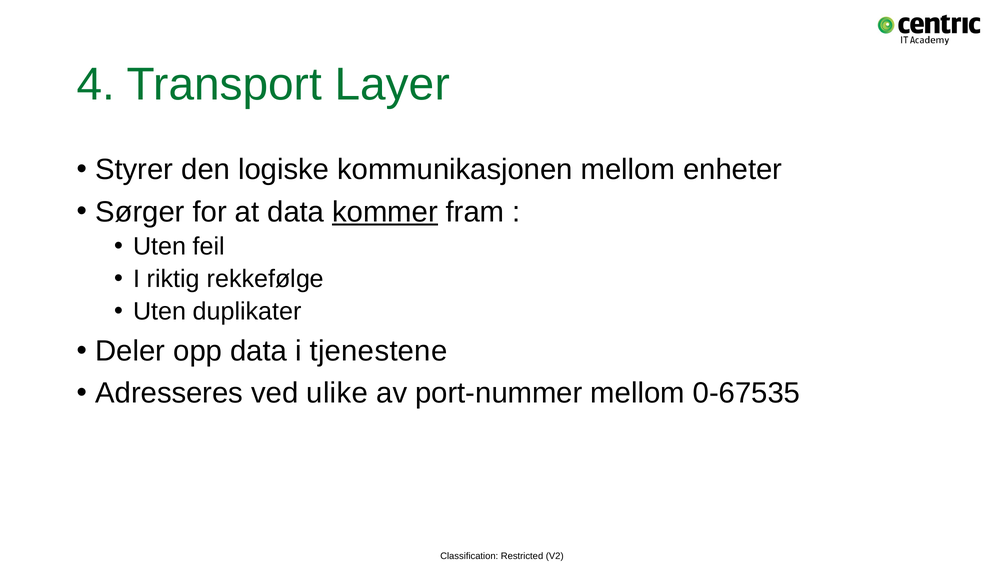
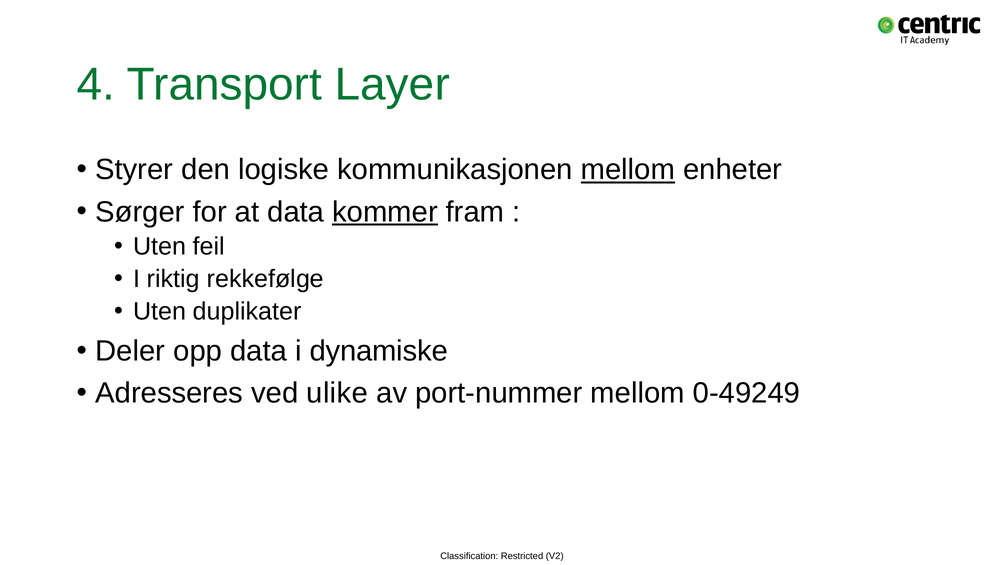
mellom underline: none -> present (628, 170)
tjenestene: tjenestene -> dynamiske (379, 351)
0-67535: 0-67535 -> 0-49249 (746, 393)
